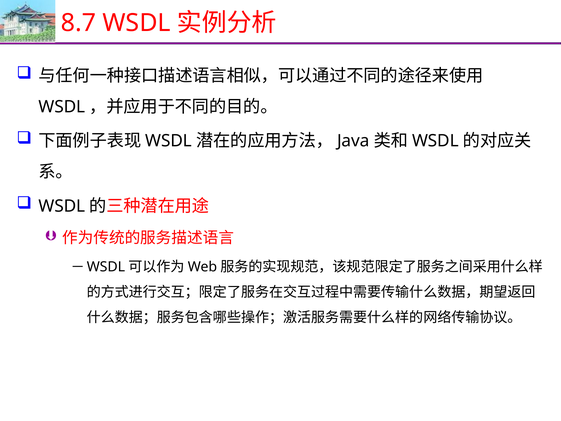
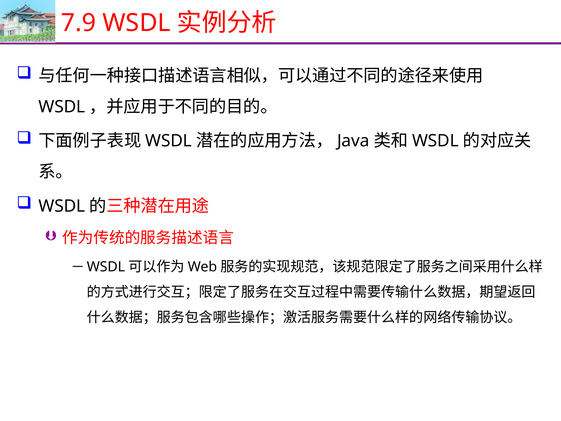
8.7: 8.7 -> 7.9 (78, 23)
